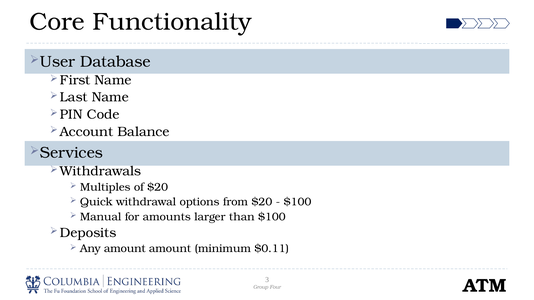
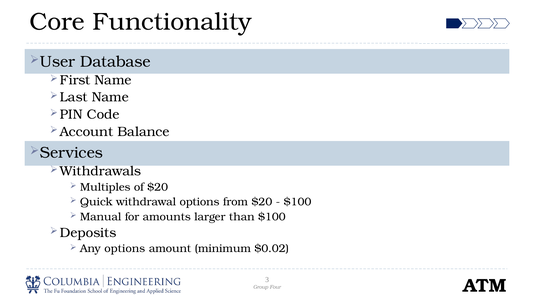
Any amount: amount -> options (125, 249)
$0.11: $0.11 -> $0.02 (272, 249)
